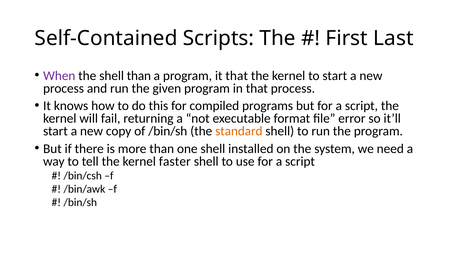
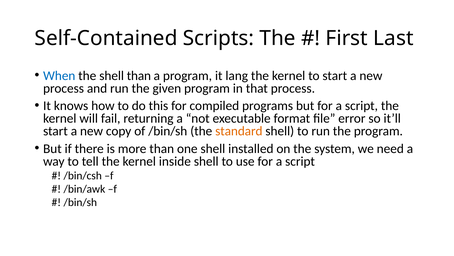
When colour: purple -> blue (59, 75)
it that: that -> lang (237, 75)
faster: faster -> inside (175, 161)
